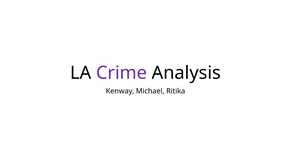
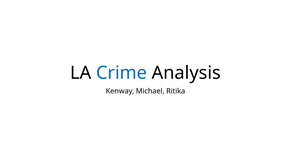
Crime colour: purple -> blue (121, 73)
